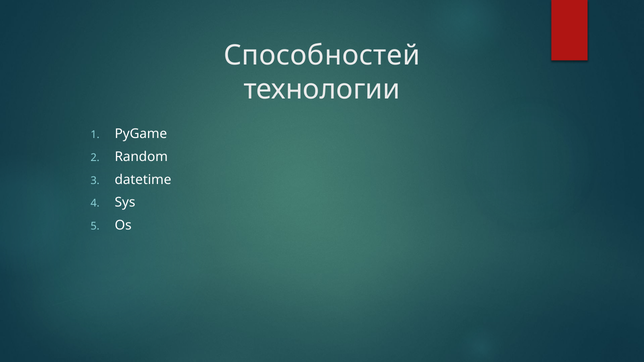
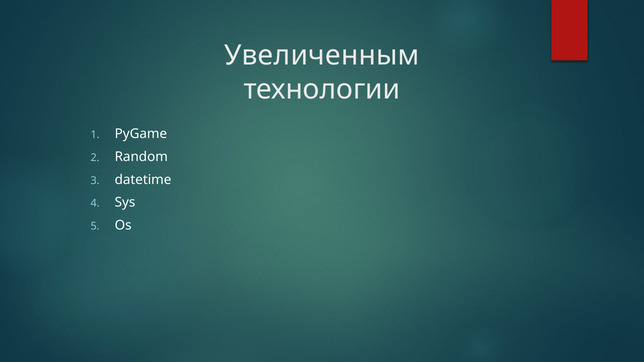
Способностей: Способностей -> Увеличенным (322, 56)
